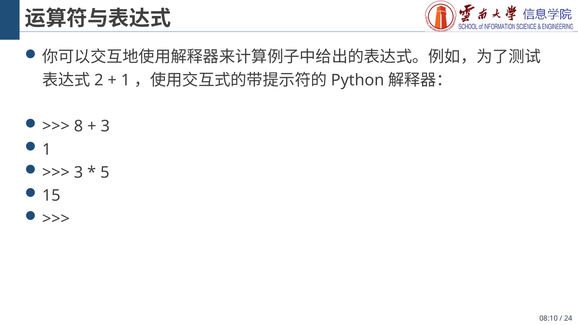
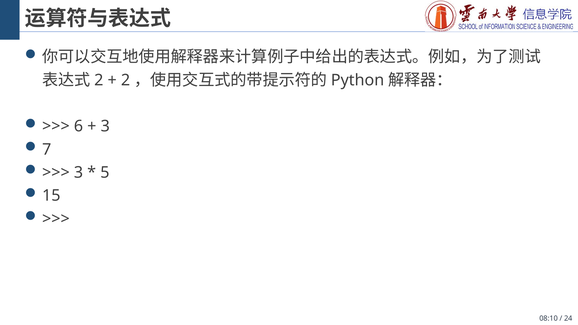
1: 1 -> 2 (126, 80)
8: 8 -> 6 (78, 126)
1: 1 -> 7 (47, 149)
